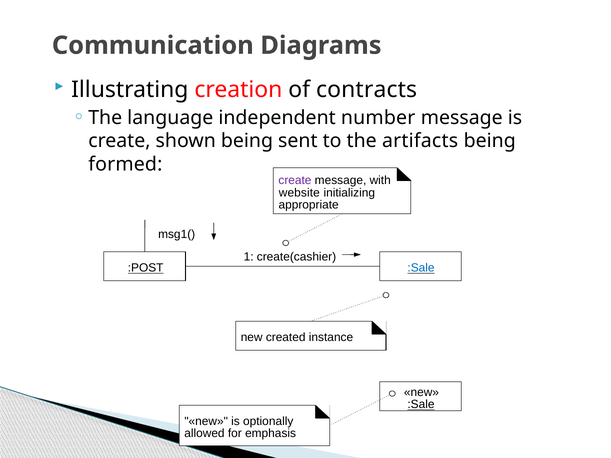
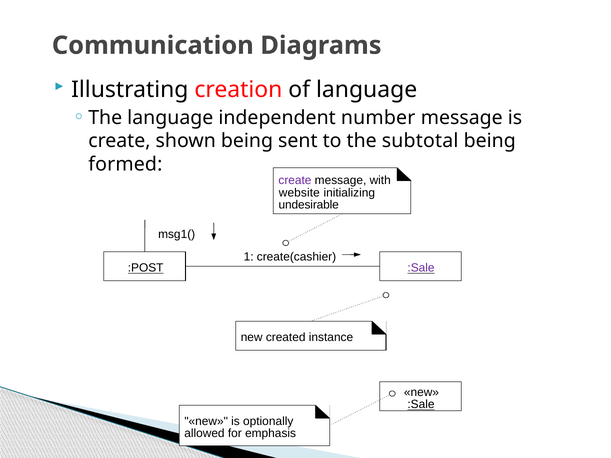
of contracts: contracts -> language (367, 90)
artifacts: artifacts -> subtotal (420, 141)
appropriate: appropriate -> undesirable (309, 205)
:Sale colour: blue -> purple (421, 268)
